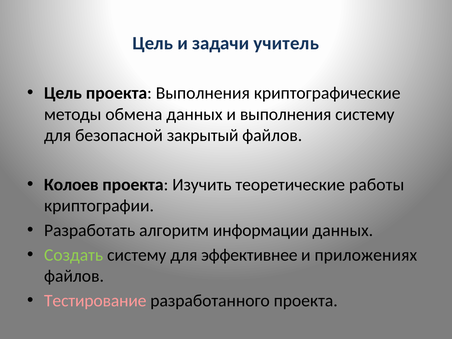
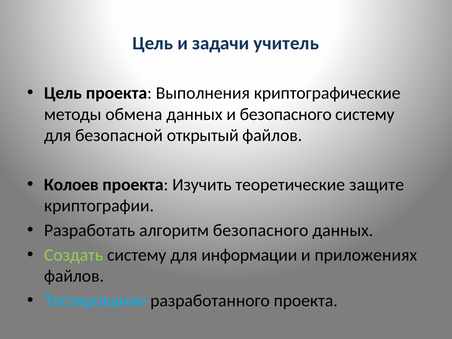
и выполнения: выполнения -> безопасного (286, 114)
закрытый: закрытый -> открытый (203, 135)
работы: работы -> защите (377, 185)
алгоритм информации: информации -> безопасного (261, 230)
эффективнее: эффективнее -> информации (249, 255)
Тестирование colour: pink -> light blue (95, 301)
